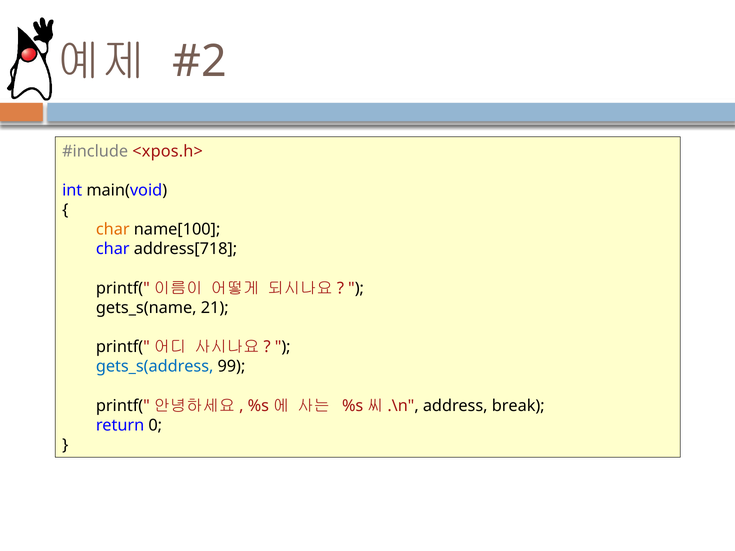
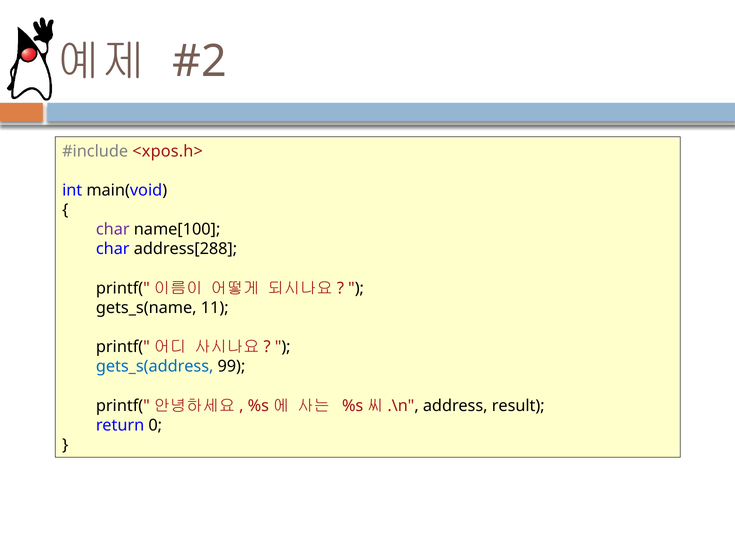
char colour: orange -> purple (113, 230)
address[718: address[718 -> address[288 (185, 249)
21: 21 -> 11 (215, 308)
break: break -> result (518, 406)
